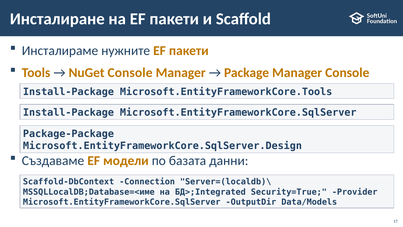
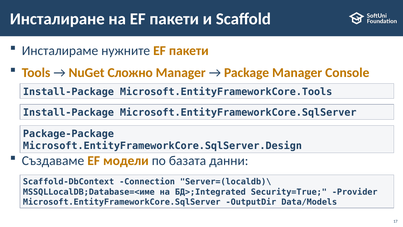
NuGet Console: Console -> Сложно (130, 73)
